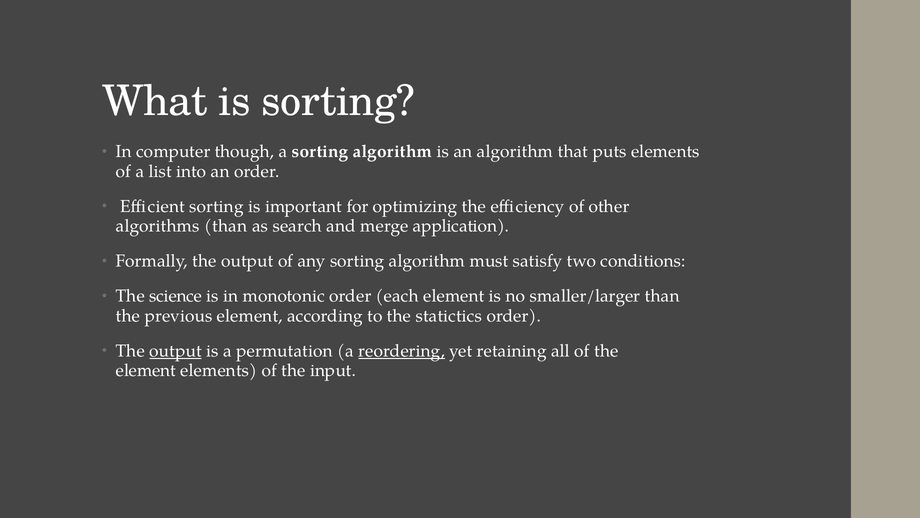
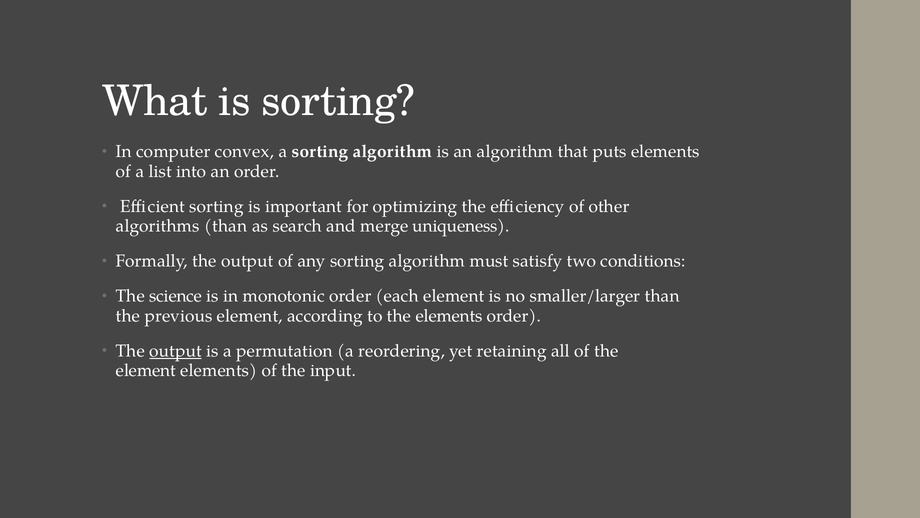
though: though -> convex (244, 151)
application: application -> uniqueness (461, 226)
the statictics: statictics -> elements (449, 316)
reordering underline: present -> none (402, 351)
